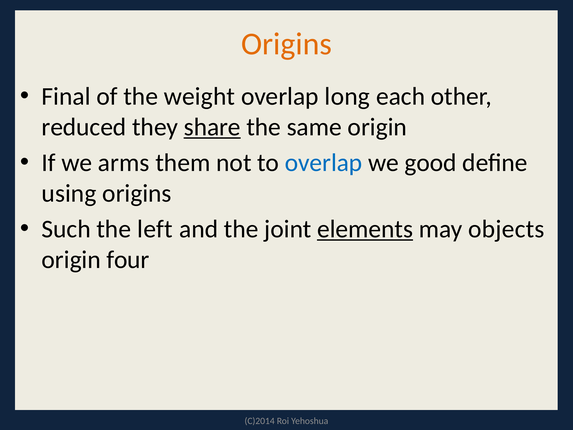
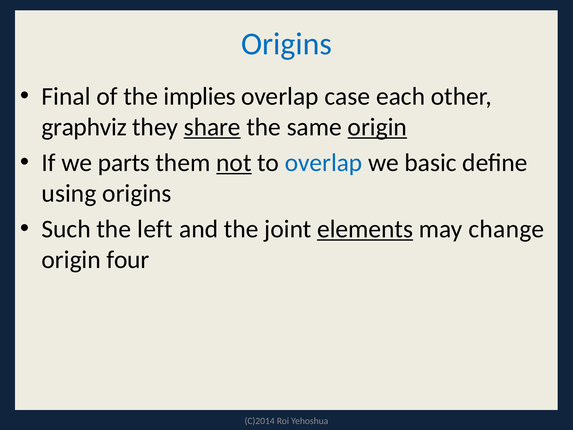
Origins colour: orange -> blue (286, 44)
weight: weight -> implies (200, 96)
long: long -> case (347, 96)
reduced: reduced -> graphviz (84, 127)
origin underline: none -> present (377, 127)
arms: arms -> parts (124, 163)
not underline: none -> present (234, 163)
good: good -> basic (431, 163)
objects: objects -> change (506, 229)
